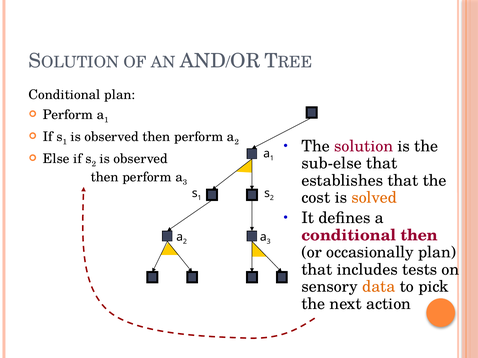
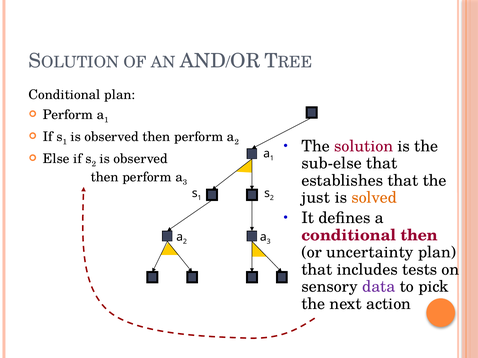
cost: cost -> just (316, 198)
occasionally: occasionally -> uncertainty (370, 253)
data colour: orange -> purple (379, 287)
